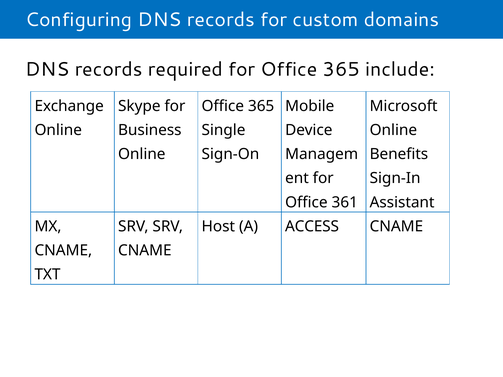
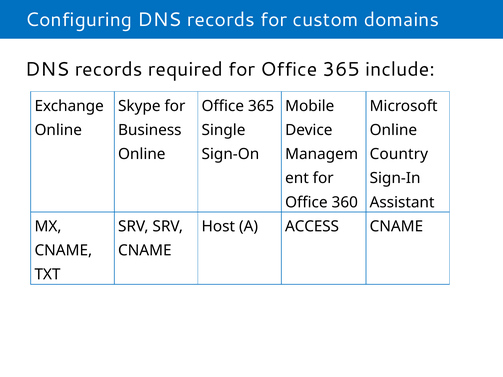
Benefits: Benefits -> Country (399, 154)
361: 361 -> 360 (345, 202)
